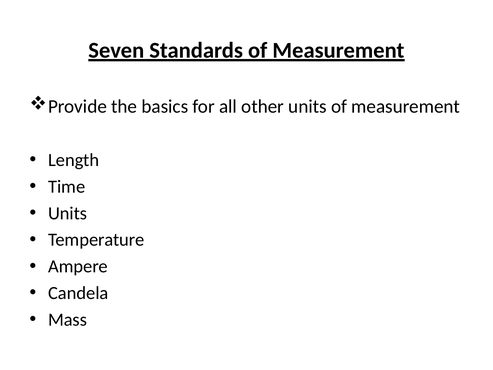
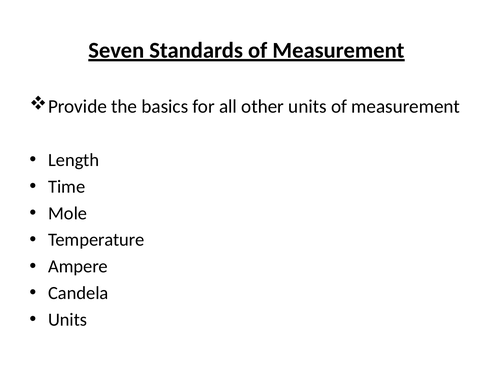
Units: Units -> Mole (68, 213)
Mass: Mass -> Units (68, 319)
